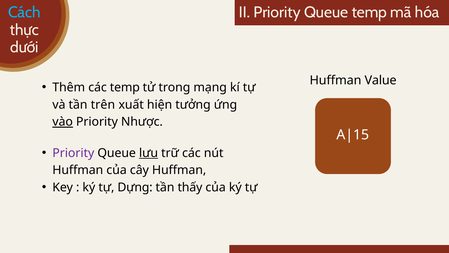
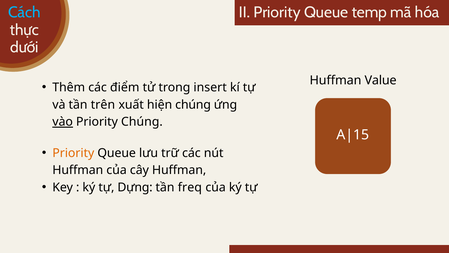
các temp: temp -> điểm (125, 87)
mạng: mạng -> insert (210, 87)
hiện tưởng: tưởng -> chúng (193, 105)
Priority Nhược: Nhược -> Chúng (142, 122)
Priority colour: purple -> orange (73, 153)
lưu underline: present -> none (149, 153)
thấy: thấy -> freq (190, 187)
